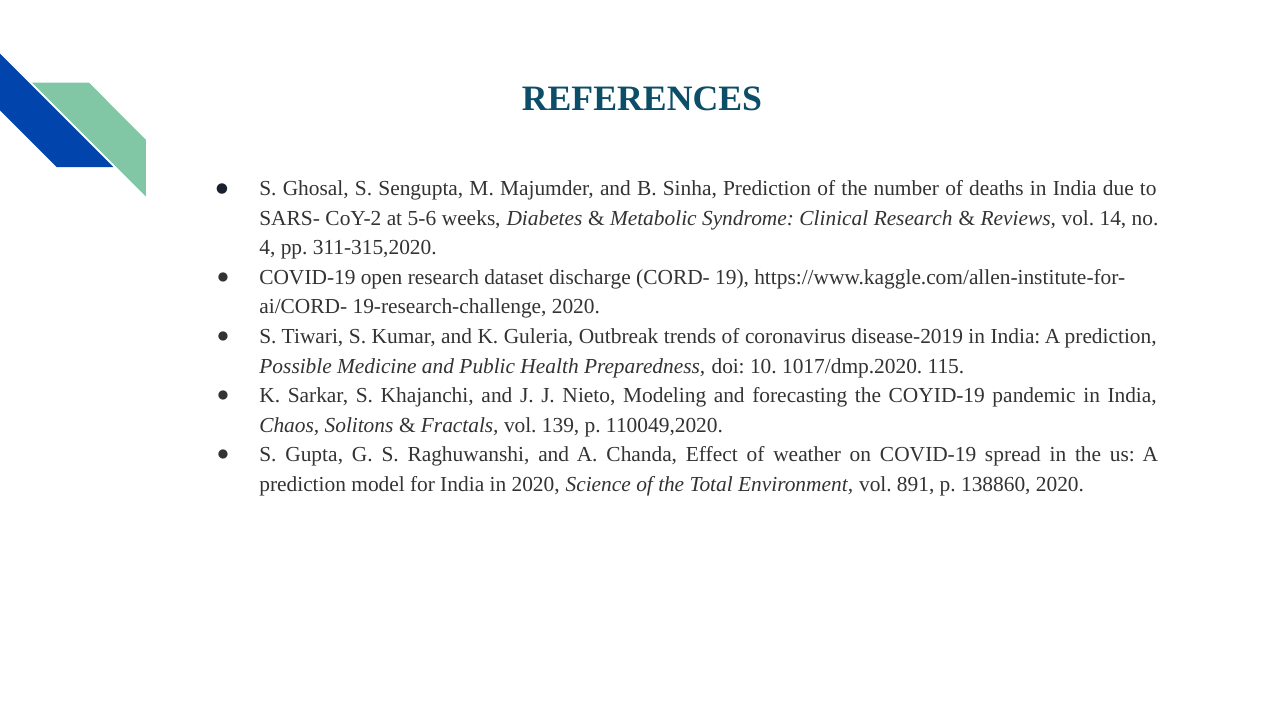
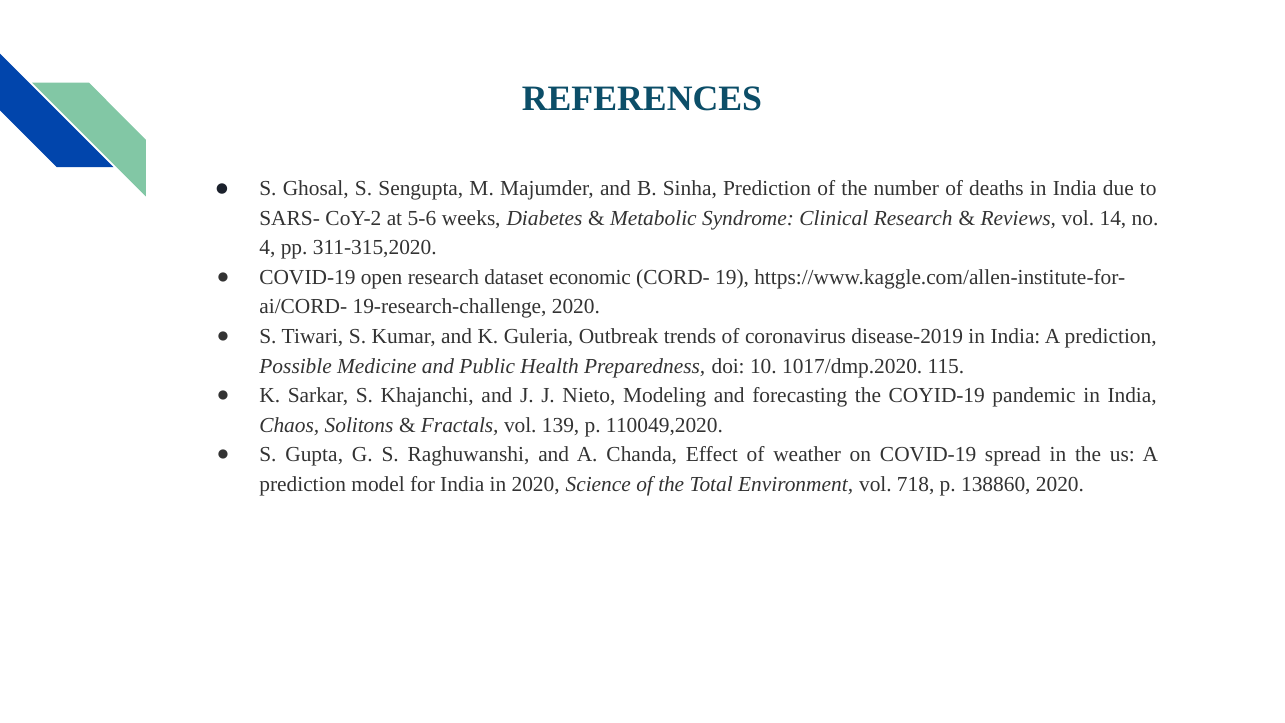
discharge: discharge -> economic (590, 277)
891: 891 -> 718 (916, 484)
